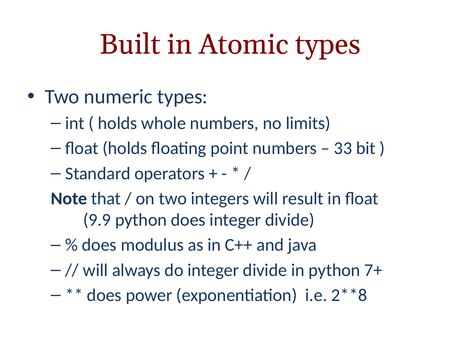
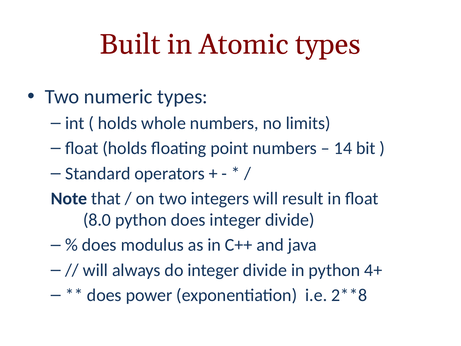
33: 33 -> 14 (343, 148)
9.9: 9.9 -> 8.0 (97, 220)
7+: 7+ -> 4+ (373, 270)
